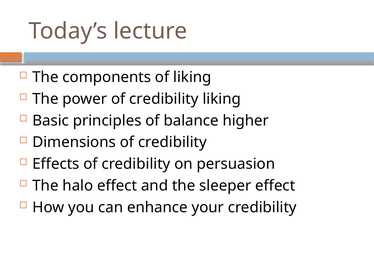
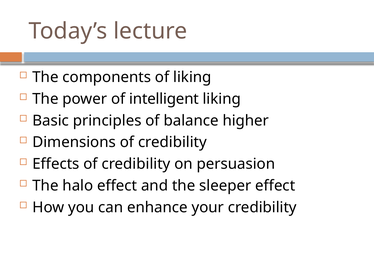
power of credibility: credibility -> intelligent (164, 99)
